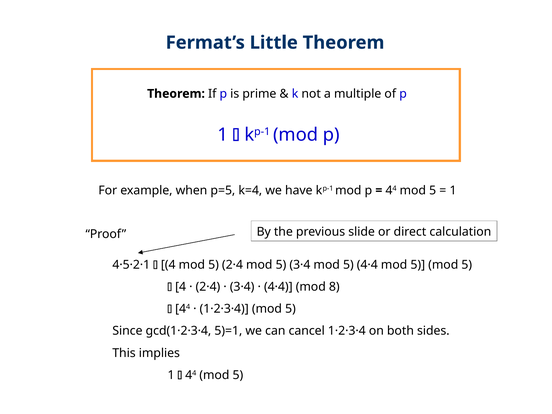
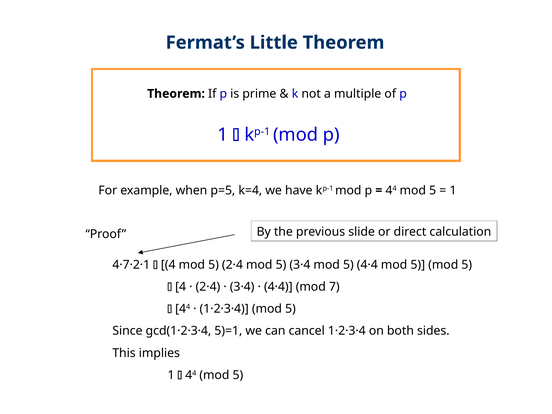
4·5·2·1: 4·5·2·1 -> 4·7·2·1 (131, 265)
8: 8 -> 7 (334, 287)
